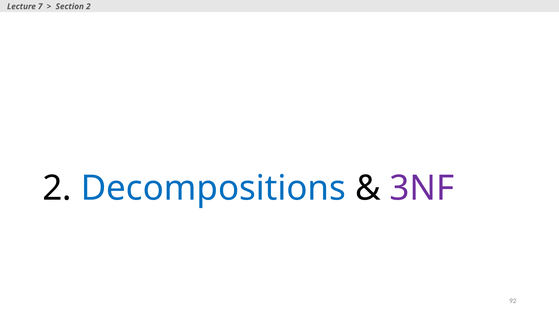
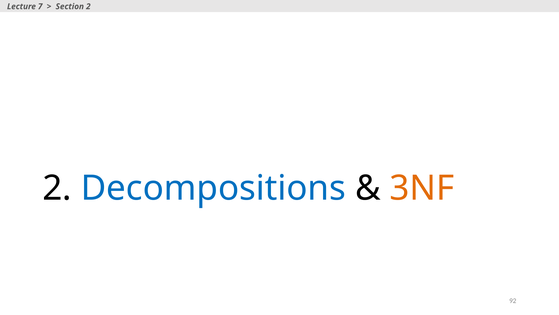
3NF colour: purple -> orange (422, 188)
